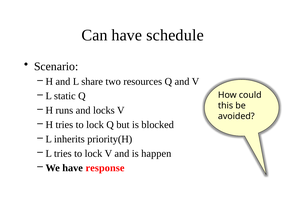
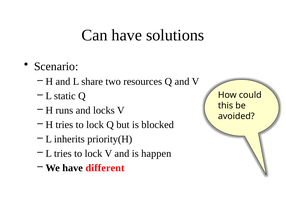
schedule: schedule -> solutions (175, 35)
response: response -> different (105, 168)
